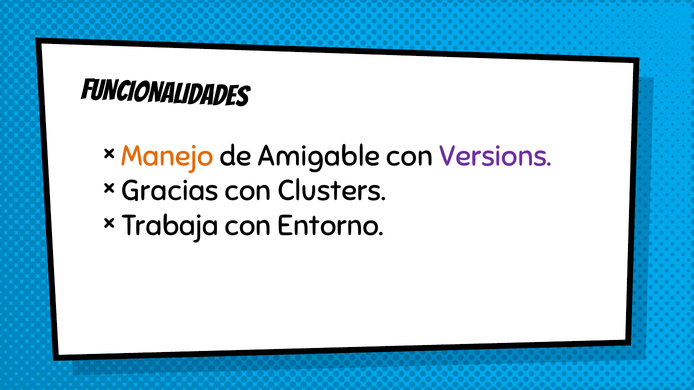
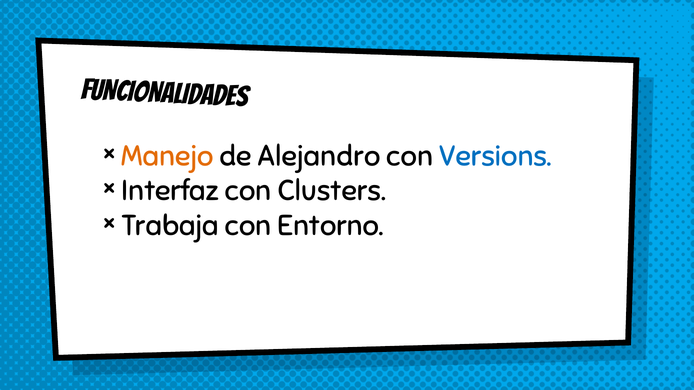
Amigable: Amigable -> Alejandro (319, 156)
Versions colour: purple -> blue (495, 156)
Gracias: Gracias -> Interfaz (170, 191)
